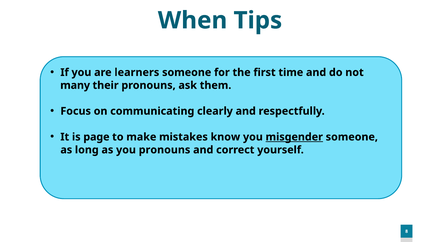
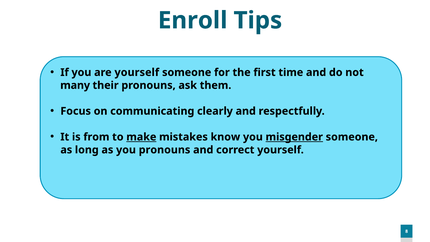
When: When -> Enroll (193, 20)
are learners: learners -> yourself (137, 72)
page: page -> from (96, 137)
make underline: none -> present (141, 137)
